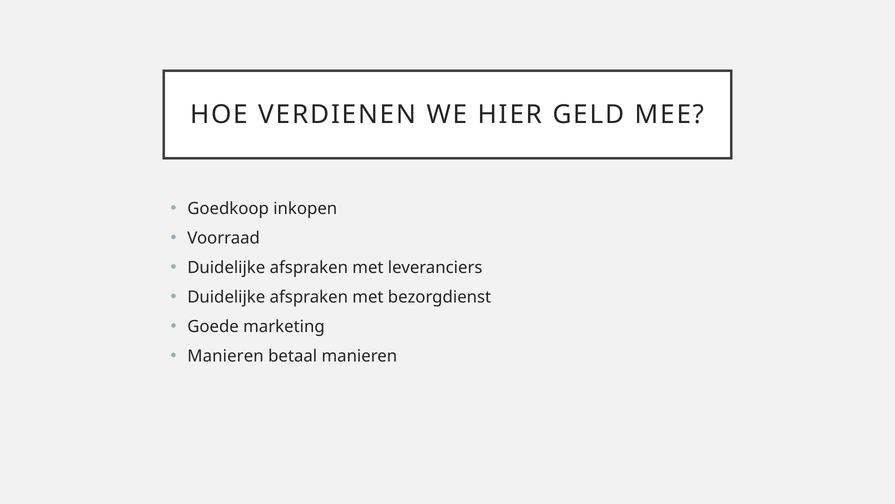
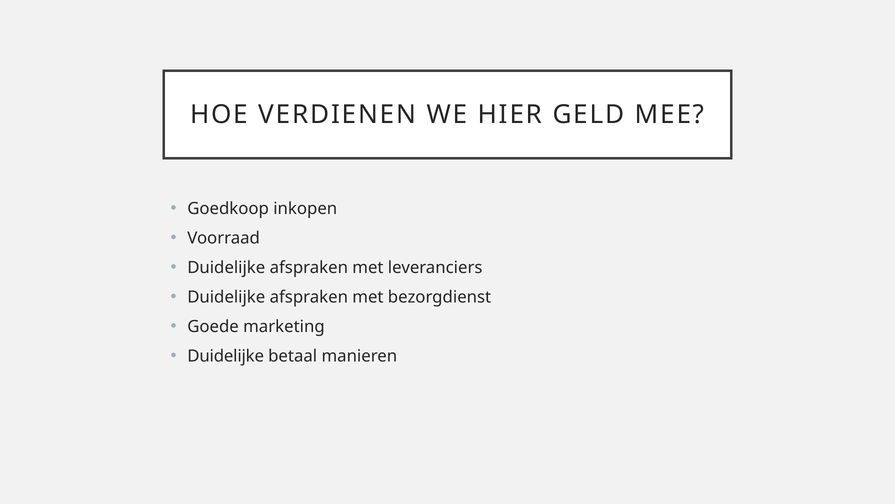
Manieren: Manieren -> Duidelijke (226, 356)
